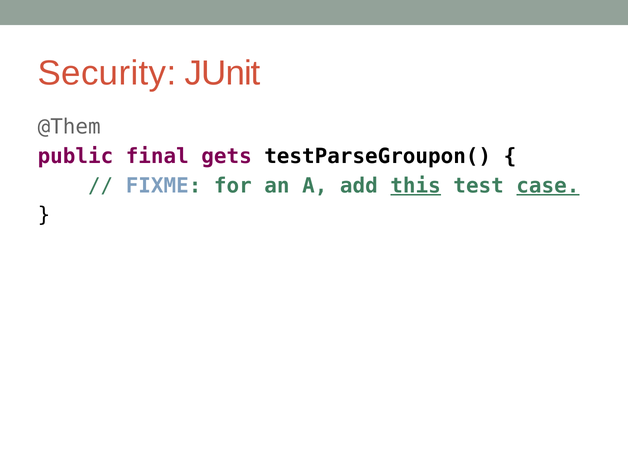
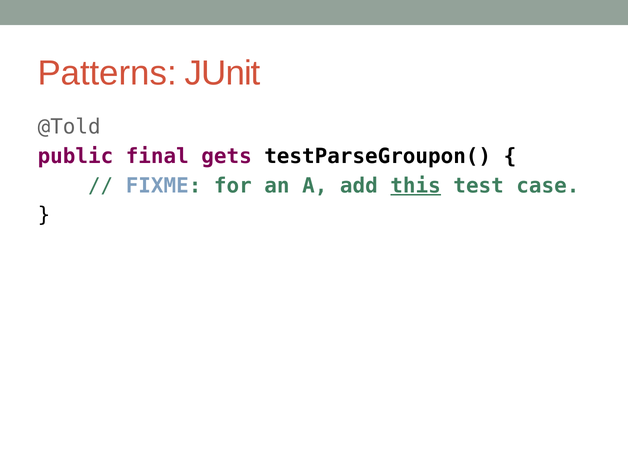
Security: Security -> Patterns (107, 73)
@Them: @Them -> @Told (69, 127)
case underline: present -> none (548, 186)
